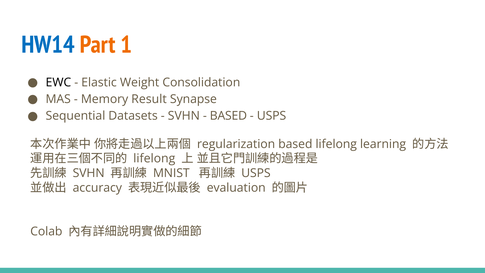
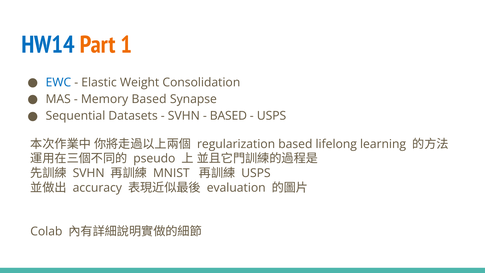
EWC colour: black -> blue (58, 82)
Memory Result: Result -> Based (149, 99)
lifelong: lifelong -> pseudo (154, 158)
